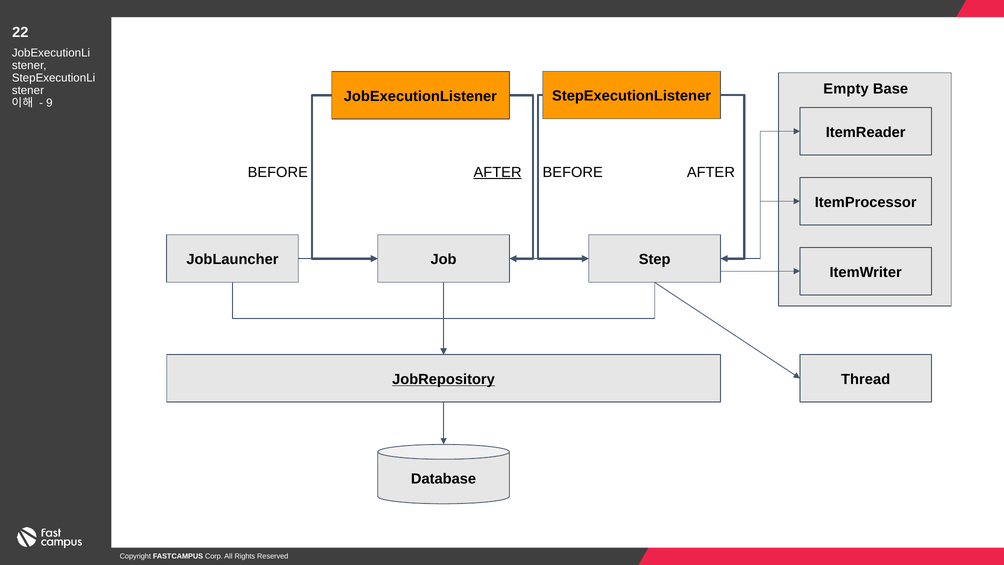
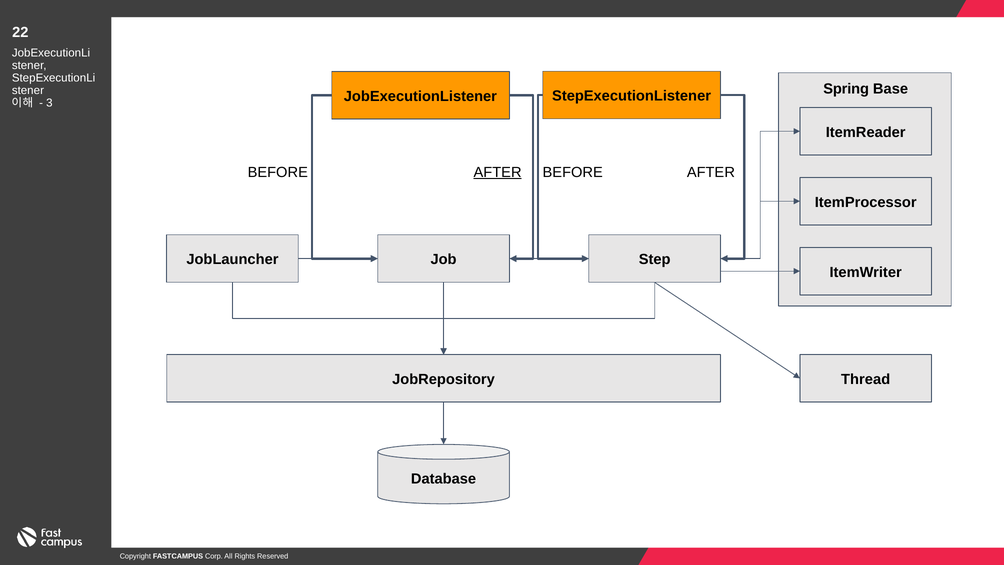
Empty: Empty -> Spring (846, 89)
9: 9 -> 3 (49, 103)
JobRepository underline: present -> none (444, 379)
